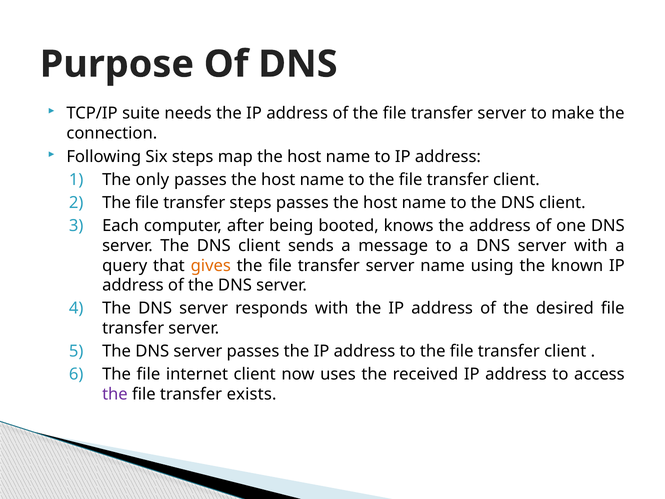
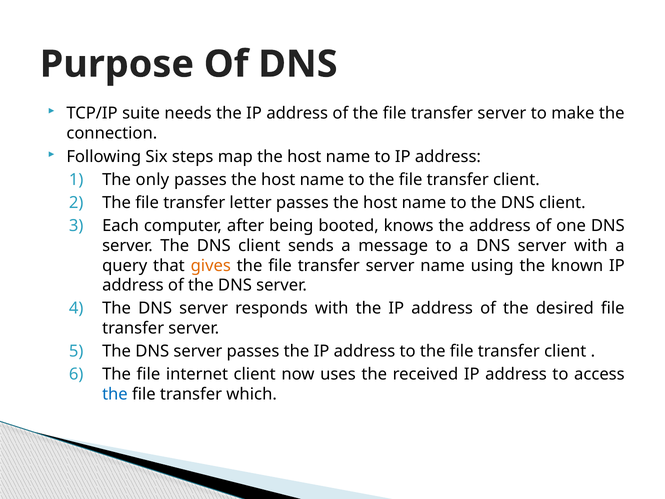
transfer steps: steps -> letter (251, 203)
the colour: purple -> blue (115, 394)
exists: exists -> which (252, 394)
